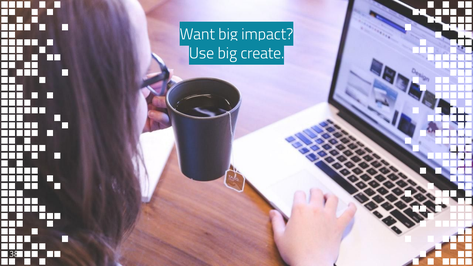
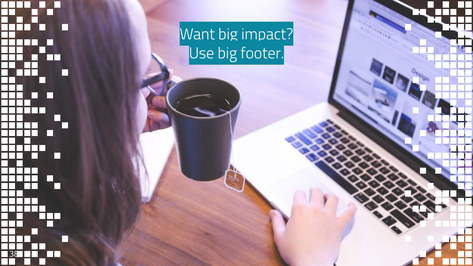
create: create -> footer (262, 53)
